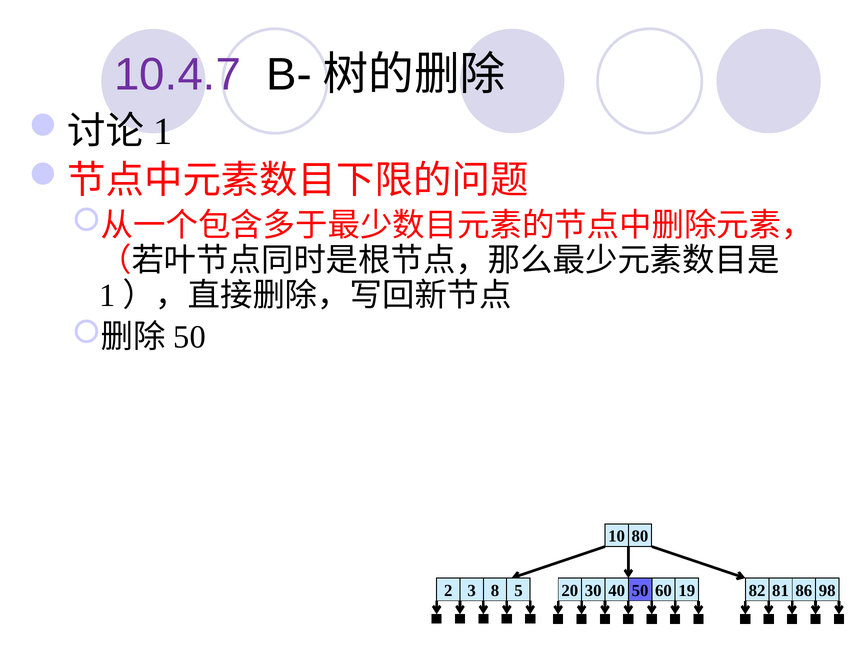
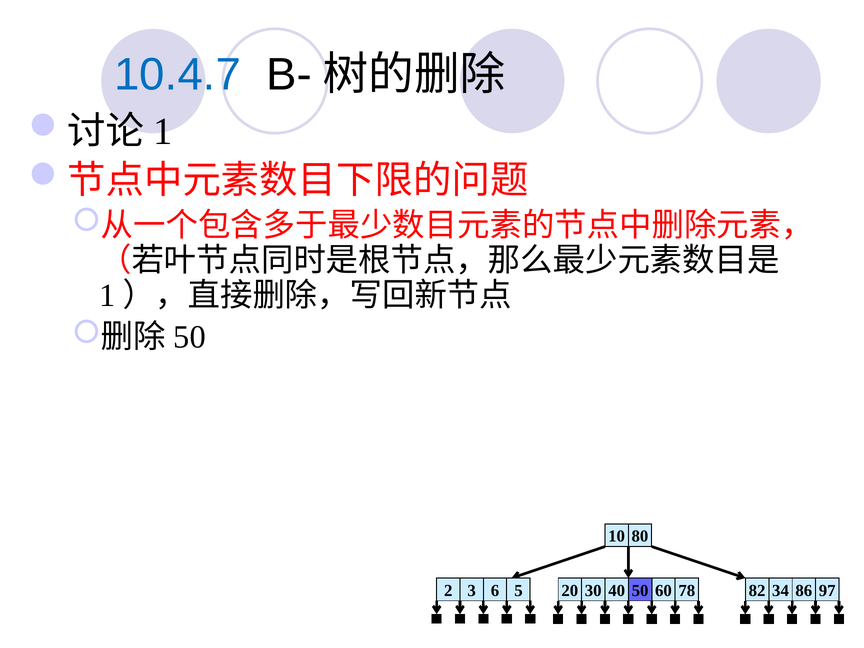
10.4.7 colour: purple -> blue (178, 75)
8: 8 -> 6 (495, 591)
19: 19 -> 78 (687, 591)
81: 81 -> 34 (781, 591)
98: 98 -> 97 (827, 591)
